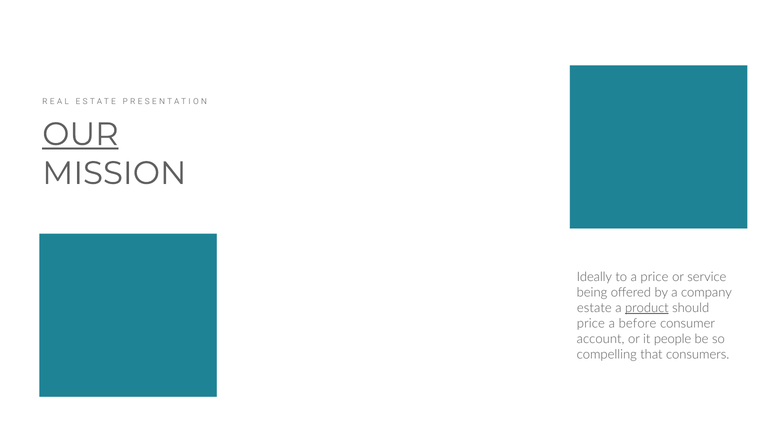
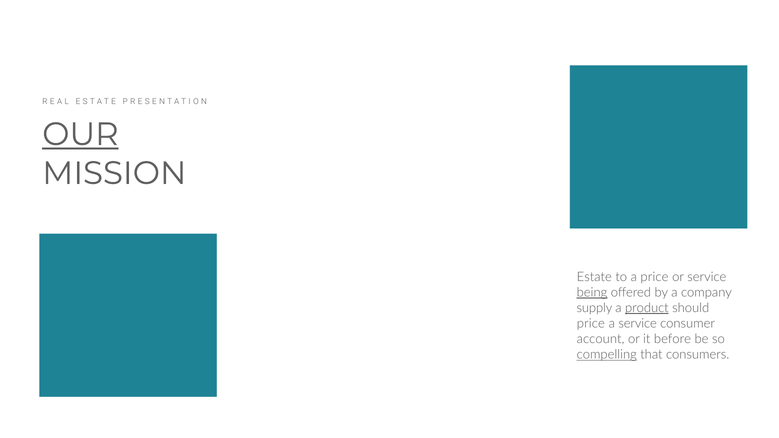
Ideally: Ideally -> Estate (594, 277)
being underline: none -> present (592, 293)
estate: estate -> supply (594, 308)
a before: before -> service (638, 324)
people: people -> before (672, 339)
compelling underline: none -> present (607, 355)
